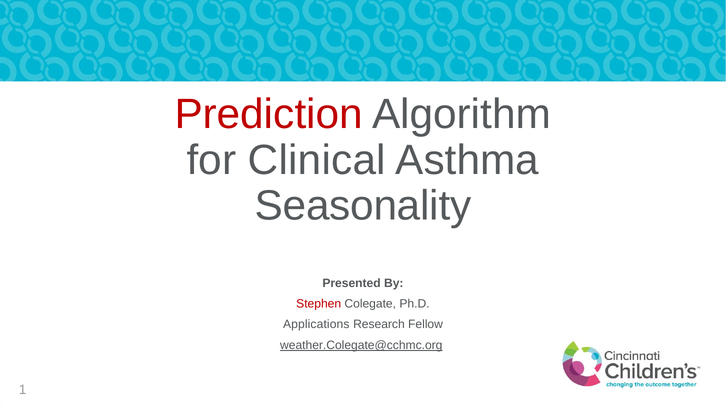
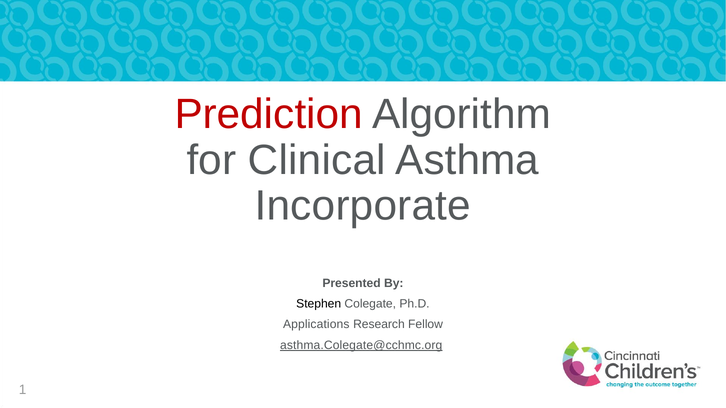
Seasonality: Seasonality -> Incorporate (363, 206)
Stephen colour: red -> black (319, 304)
weather.Colegate@cchmc.org: weather.Colegate@cchmc.org -> asthma.Colegate@cchmc.org (361, 345)
